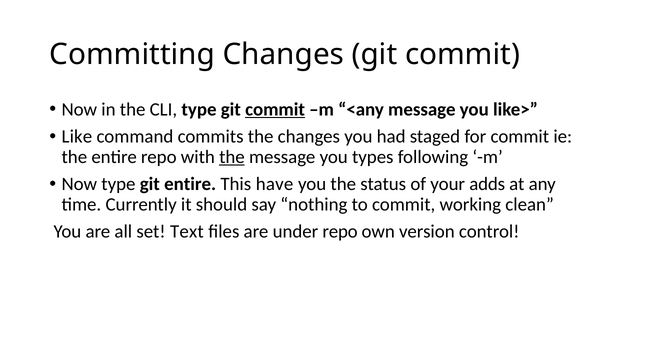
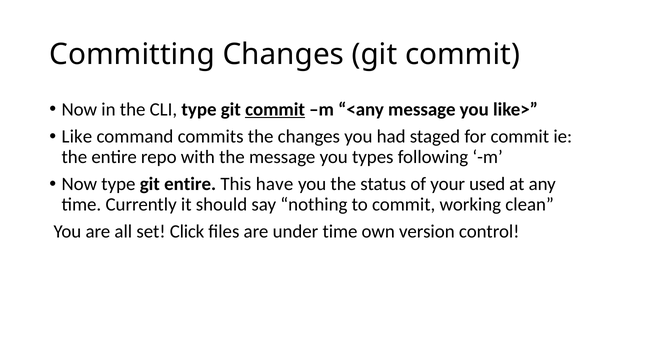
the underline: present -> none (232, 157)
adds: adds -> used (487, 184)
Text: Text -> Click (187, 232)
under repo: repo -> time (340, 232)
